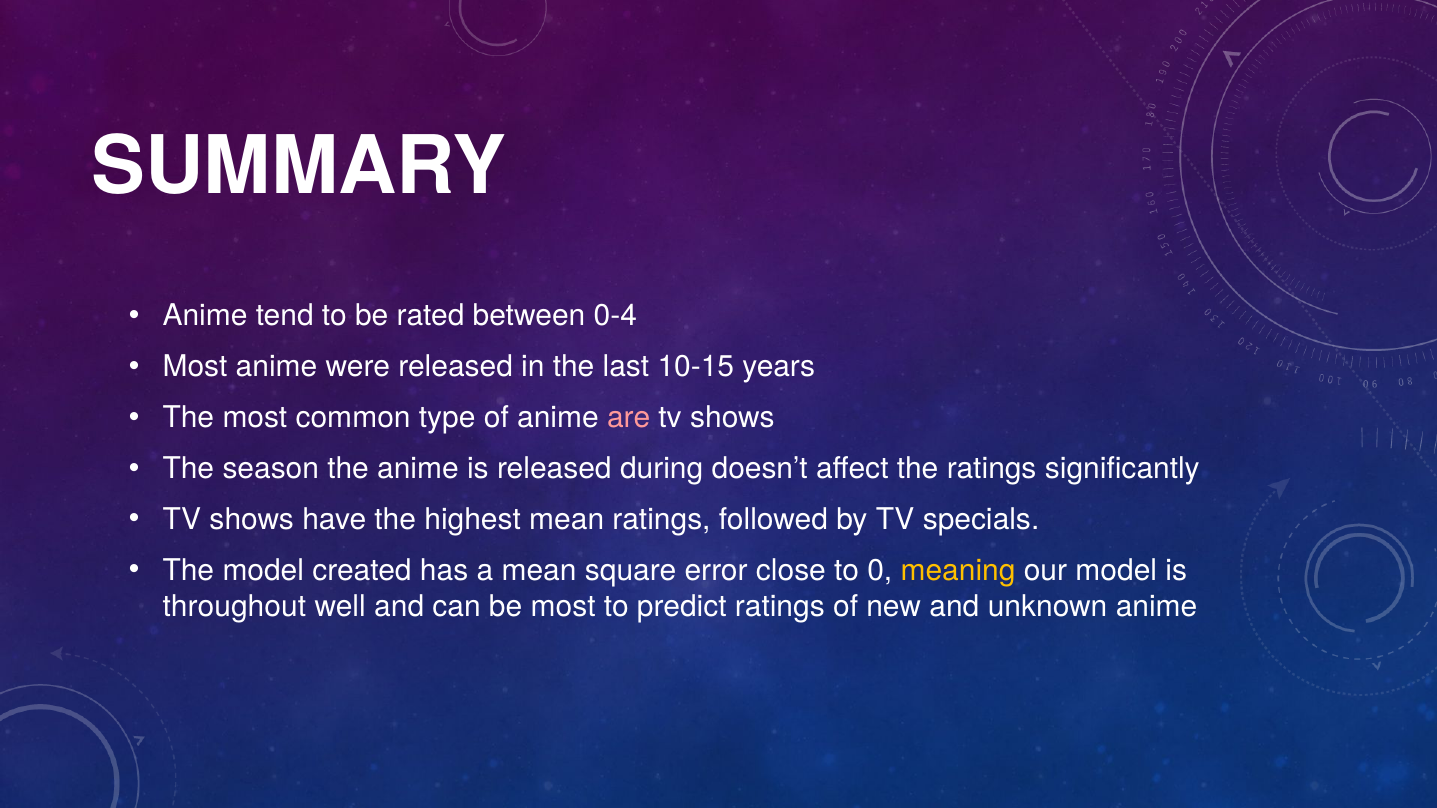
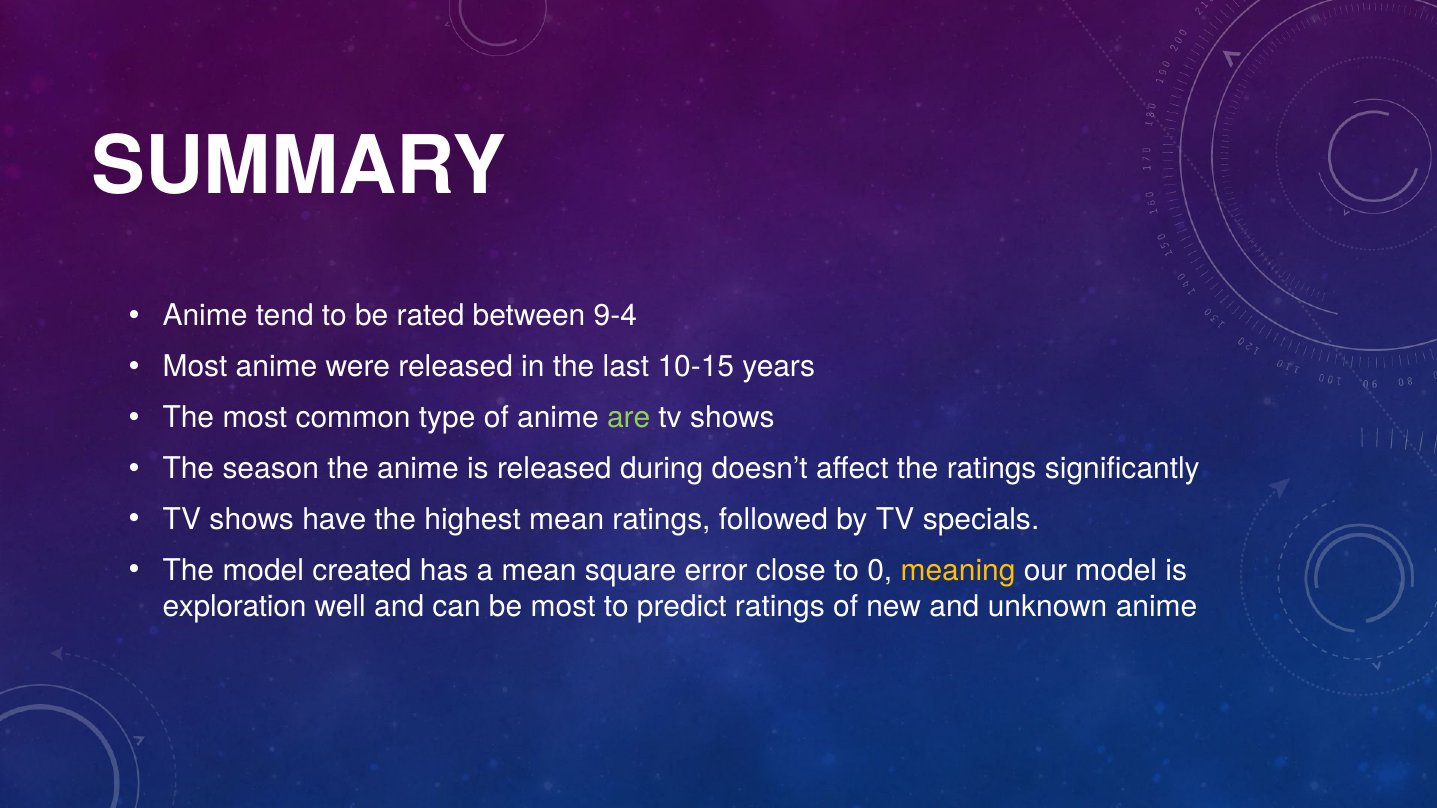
0-4: 0-4 -> 9-4 (615, 316)
are colour: pink -> light green (629, 418)
throughout: throughout -> exploration (235, 607)
